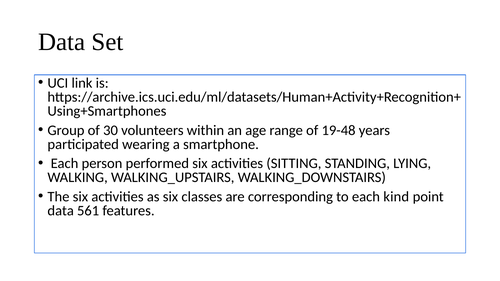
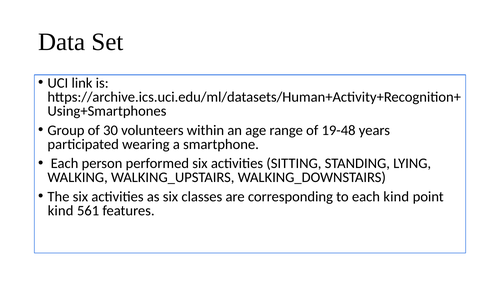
data: data -> kind (61, 211)
